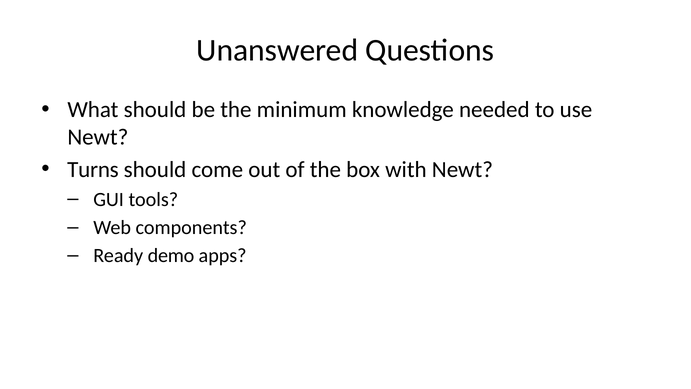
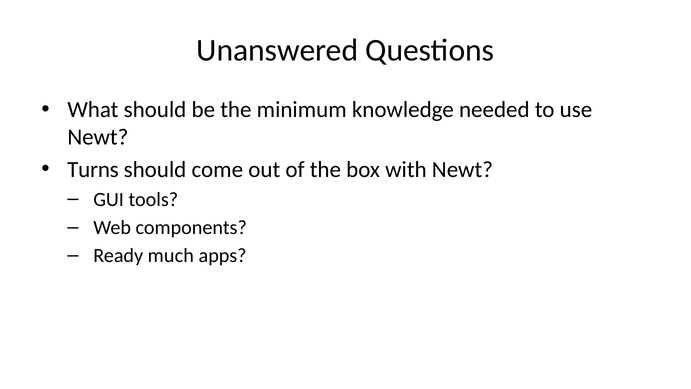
demo: demo -> much (171, 256)
